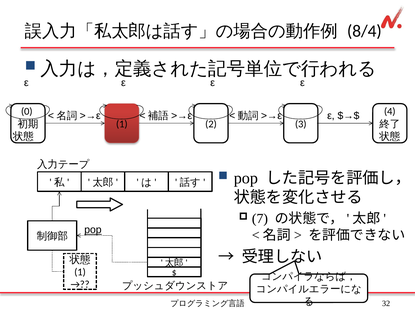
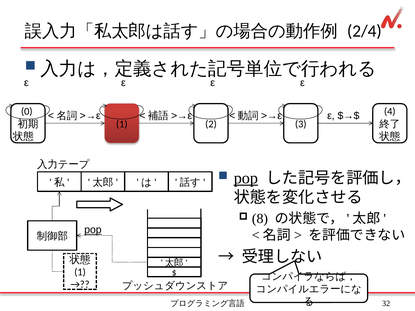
8/4: 8/4 -> 2/4 (364, 31)
pop underline: none -> present (246, 178)
7: 7 -> 8 (260, 219)
